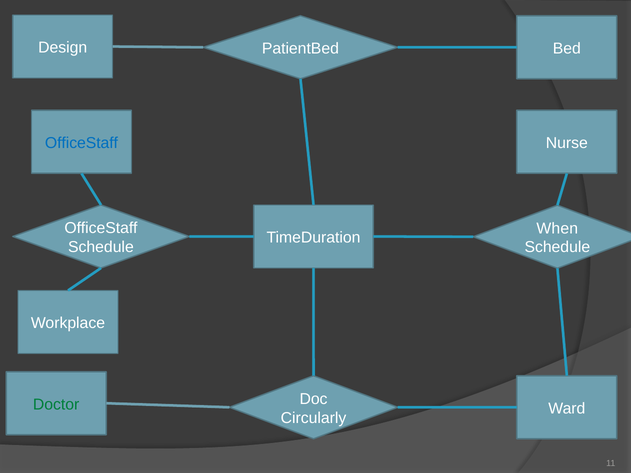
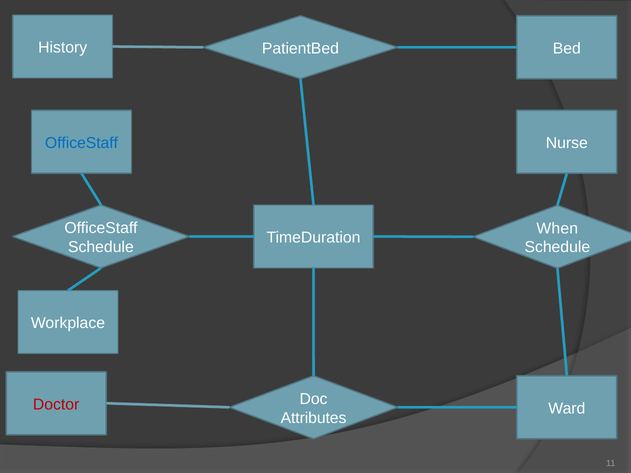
Design: Design -> History (63, 48)
Doctor colour: green -> red (56, 405)
Circularly: Circularly -> Attributes (314, 418)
